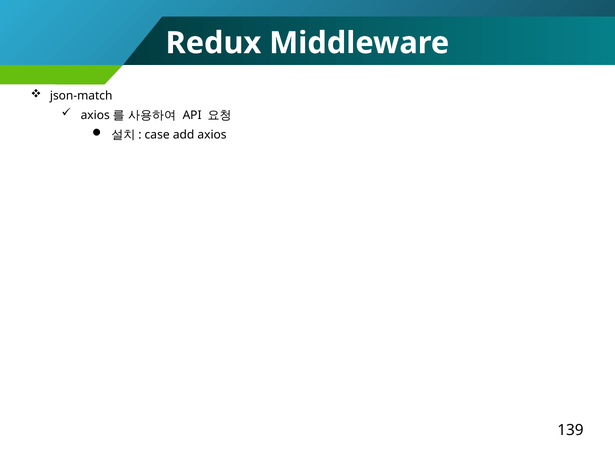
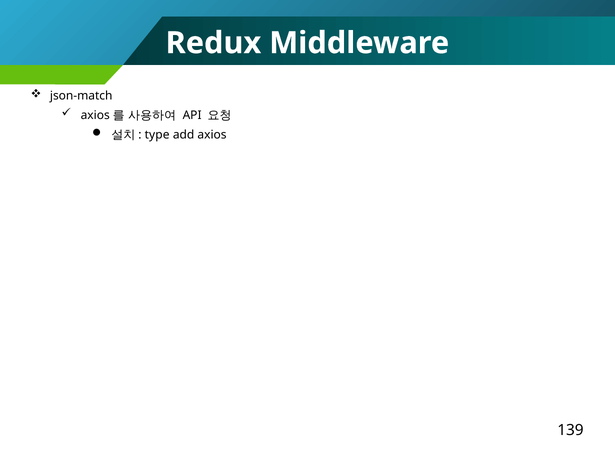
case: case -> type (157, 135)
